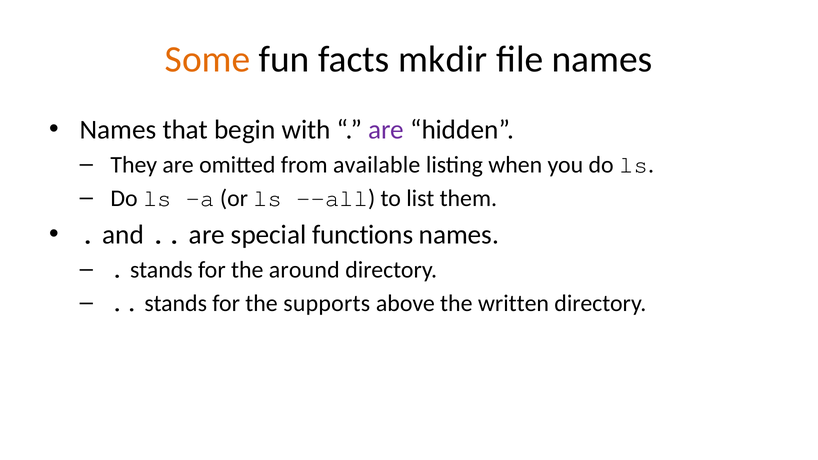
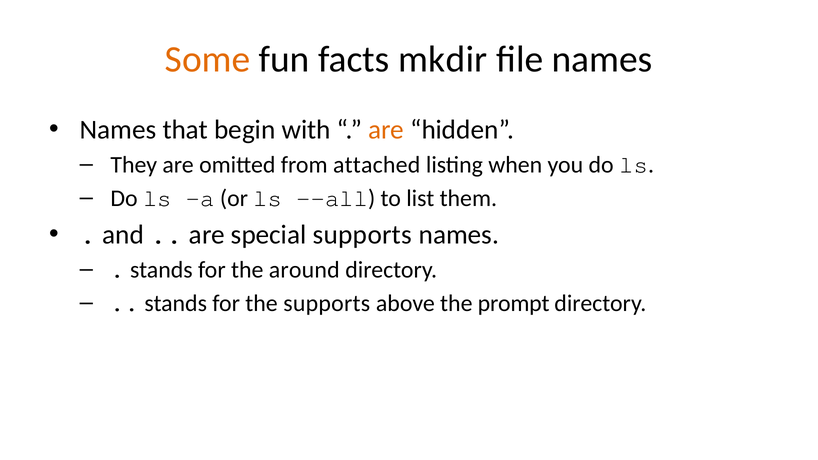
are colour: purple -> orange (386, 130)
available: available -> attached (377, 165)
special functions: functions -> supports (362, 235)
written: written -> prompt (514, 303)
